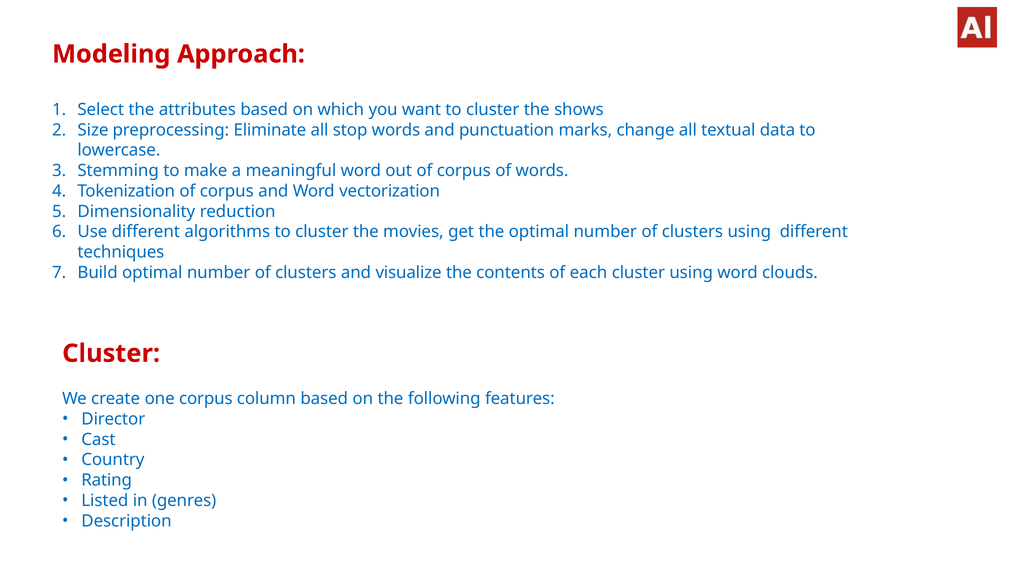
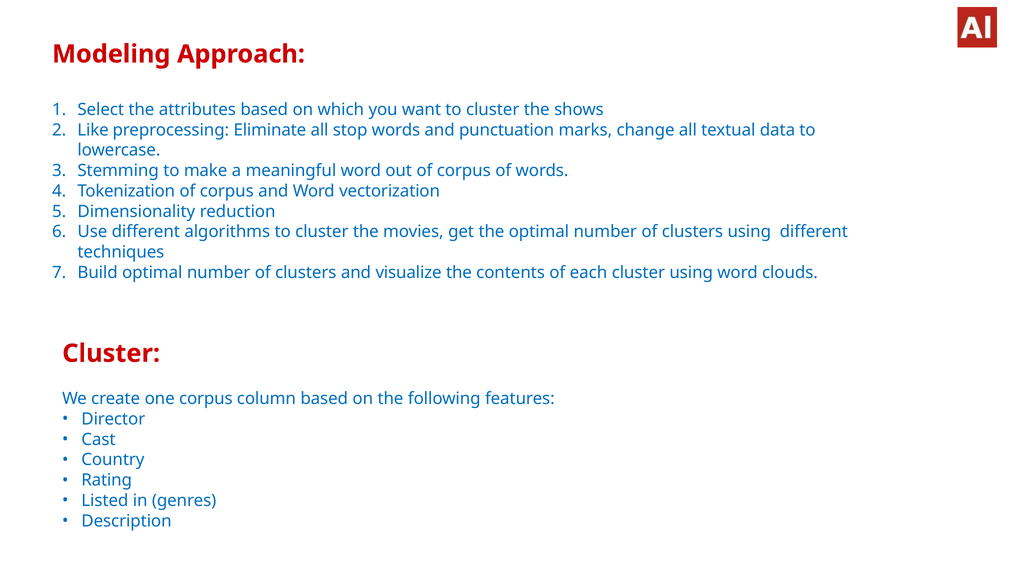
Size: Size -> Like (93, 130)
